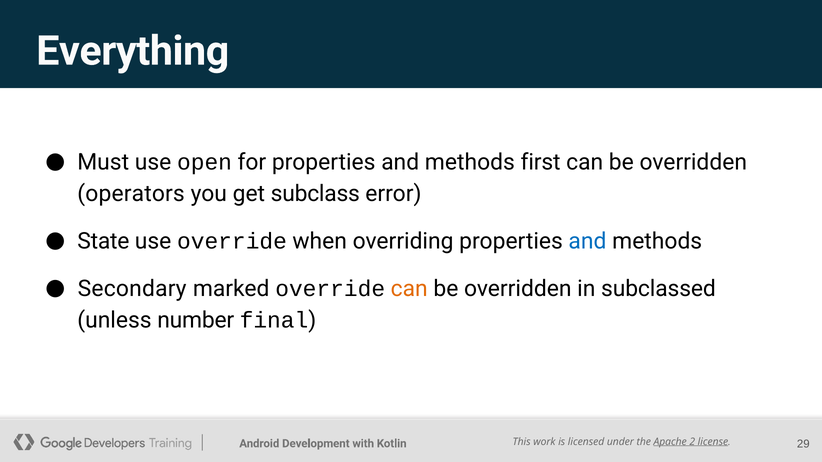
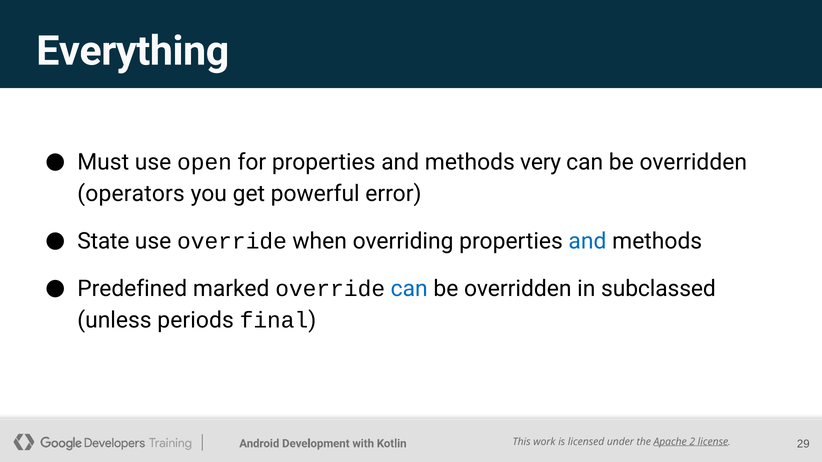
first: first -> very (541, 162)
subclass: subclass -> powerful (315, 194)
Secondary: Secondary -> Predefined (132, 289)
can colour: orange -> blue (409, 289)
number: number -> periods (196, 320)
